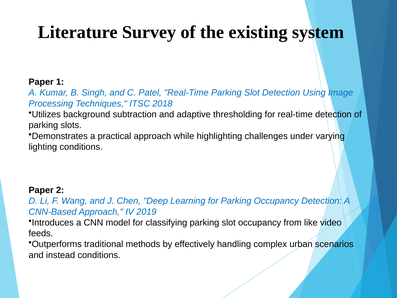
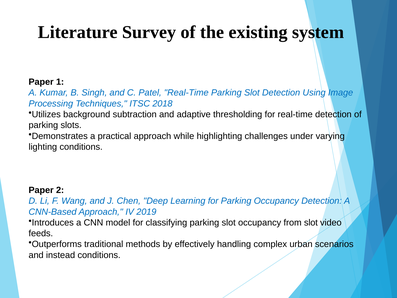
from like: like -> slot (311, 222)
